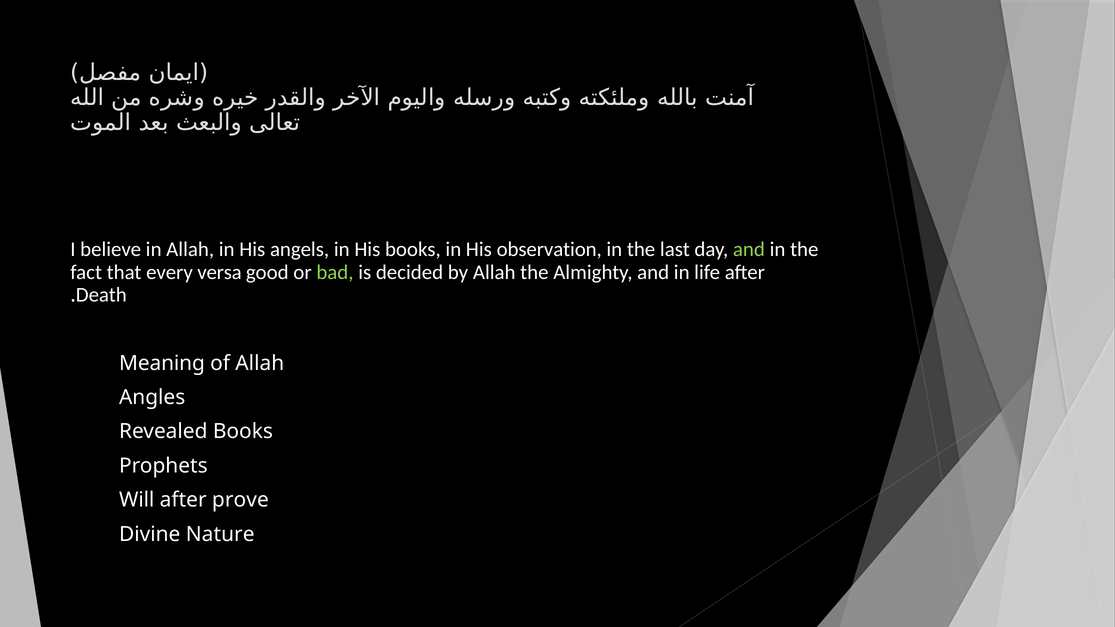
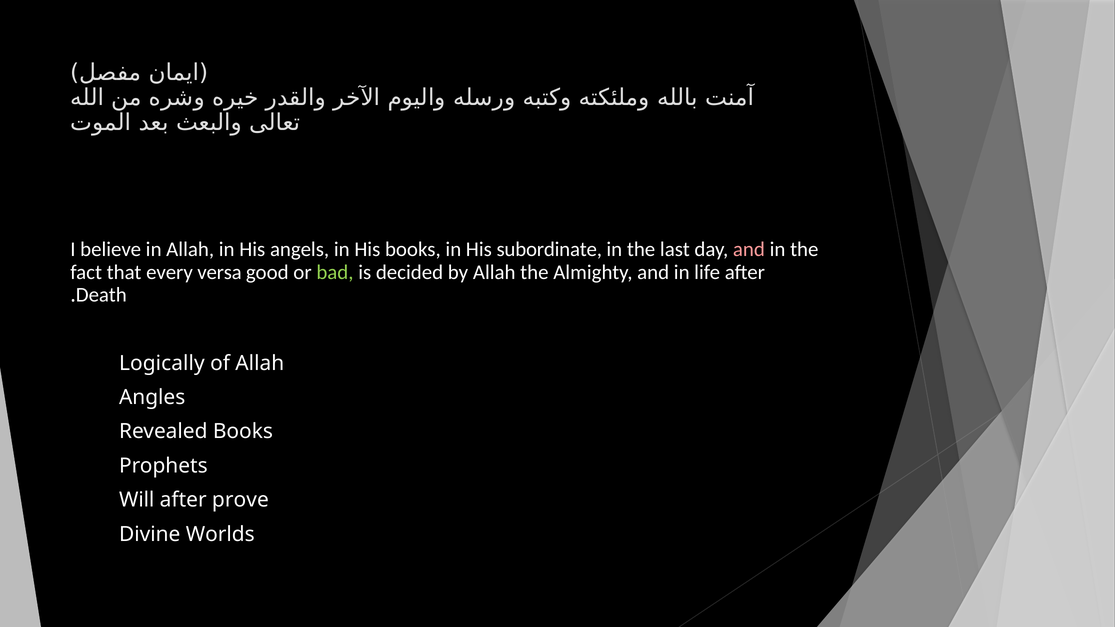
observation: observation -> subordinate (549, 250)
and colour: light green -> pink (749, 250)
Meaning: Meaning -> Logically (162, 363)
Nature: Nature -> Worlds (220, 534)
